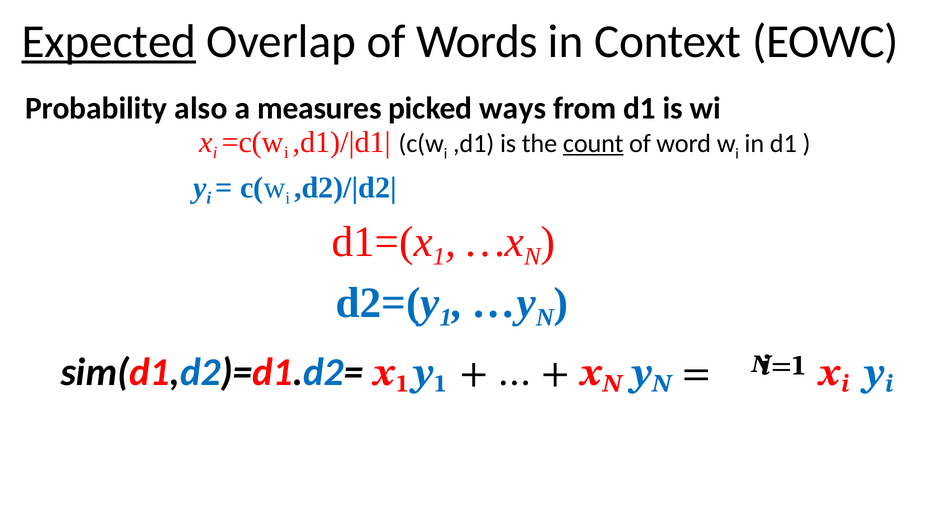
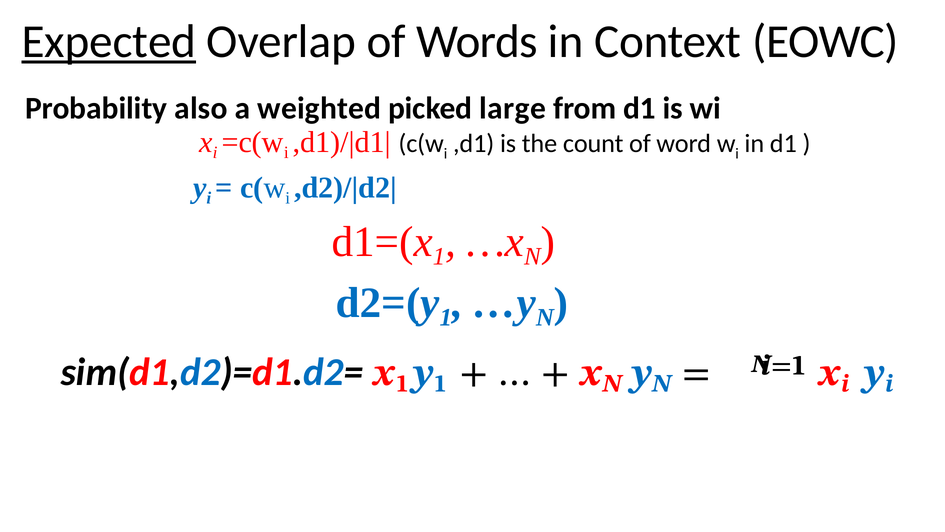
measures: measures -> weighted (319, 108)
ways: ways -> large (513, 108)
count underline: present -> none (593, 143)
